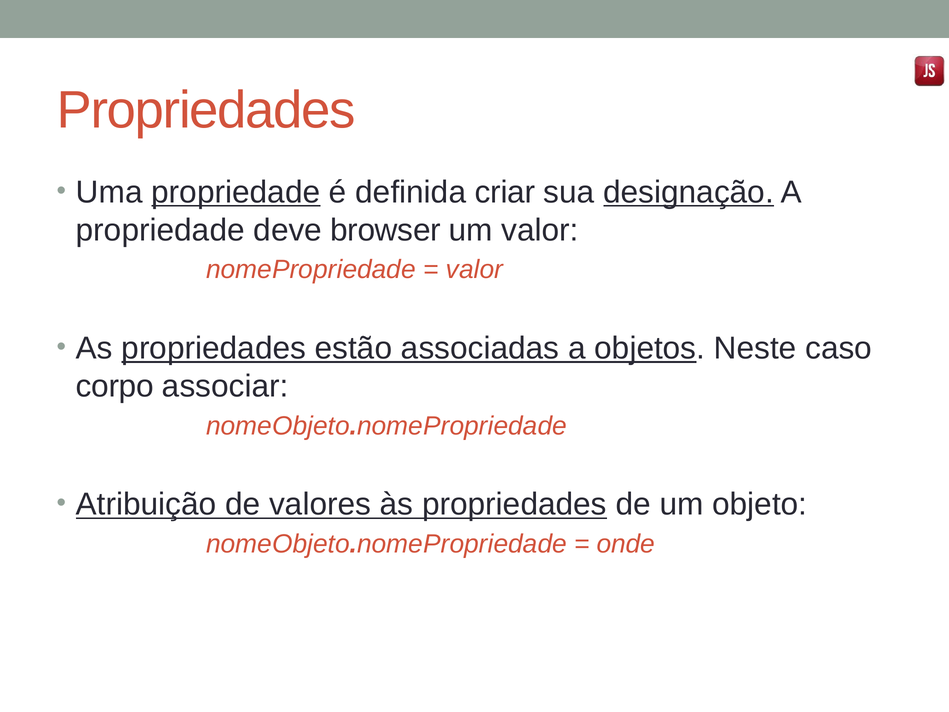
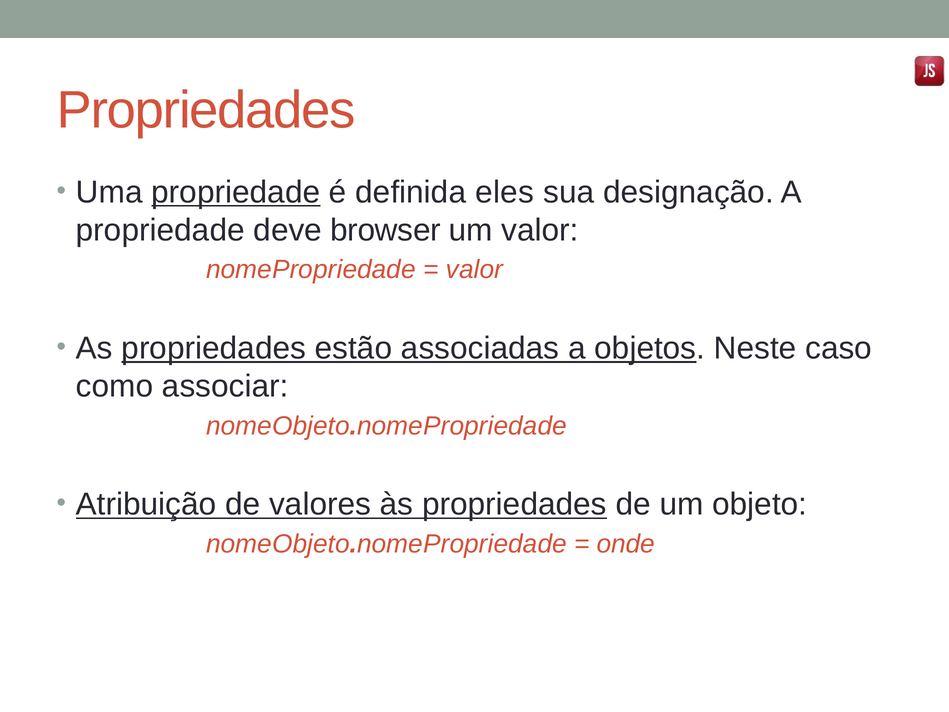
criar: criar -> eles (505, 192)
designação underline: present -> none (689, 192)
corpo: corpo -> como (115, 386)
